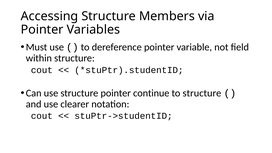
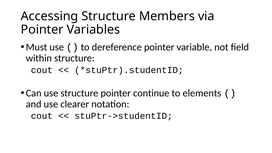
to structure: structure -> elements (202, 93)
